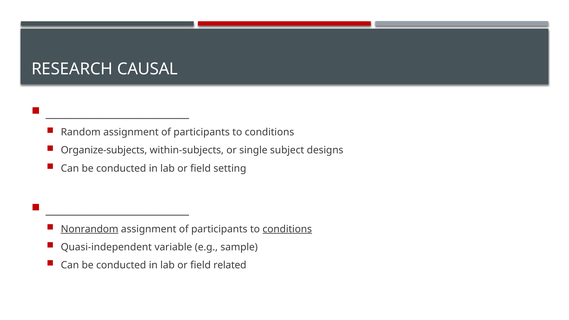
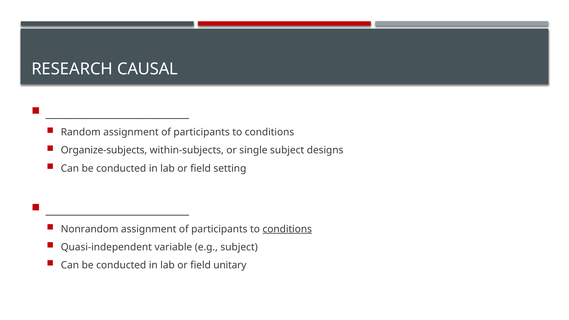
Nonrandom underline: present -> none (90, 229)
e.g sample: sample -> subject (239, 247)
related: related -> unitary (230, 265)
